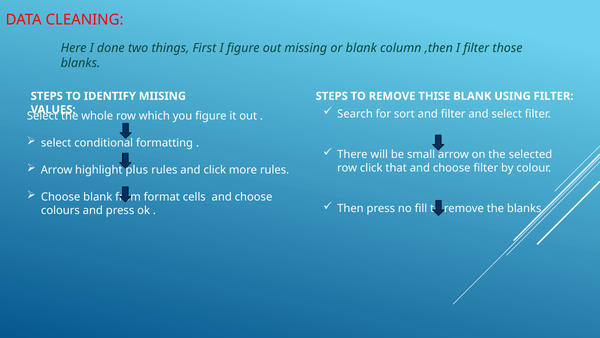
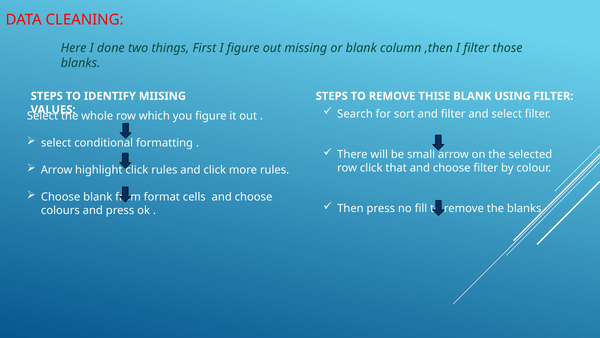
highlight plus: plus -> click (137, 170)
